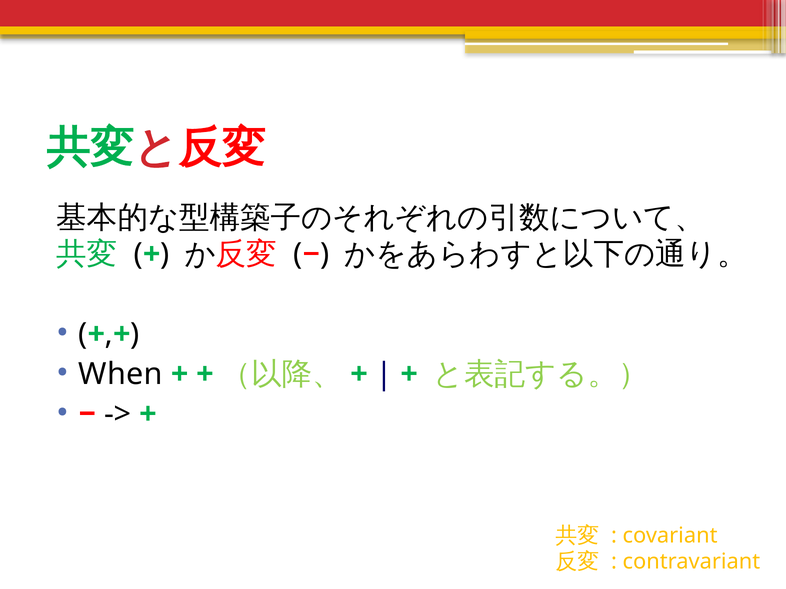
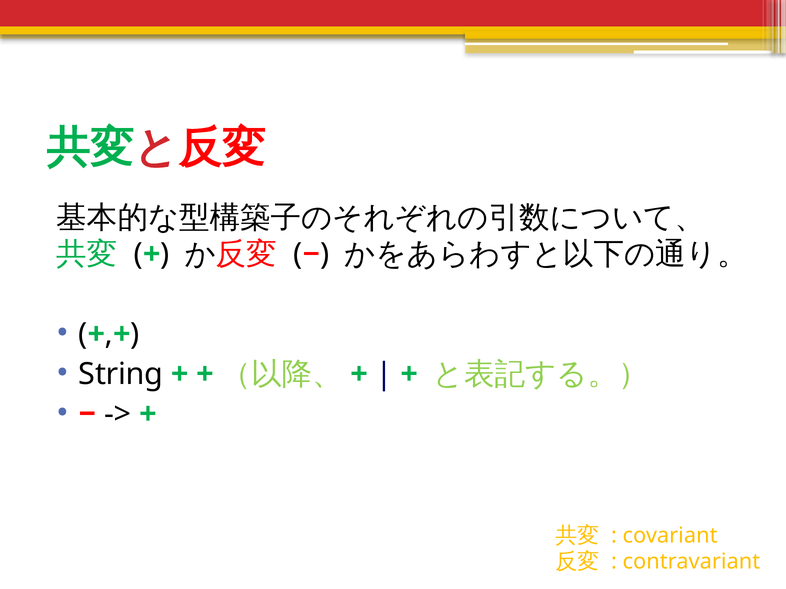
When: When -> String (121, 374)
